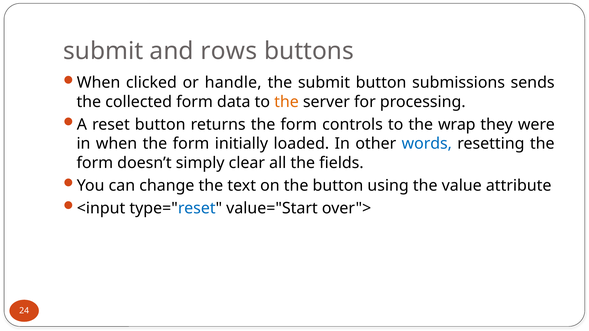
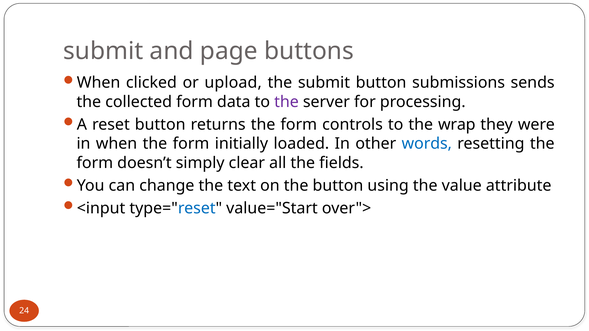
rows: rows -> page (229, 51)
handle: handle -> upload (233, 83)
the colour: orange -> purple (286, 102)
